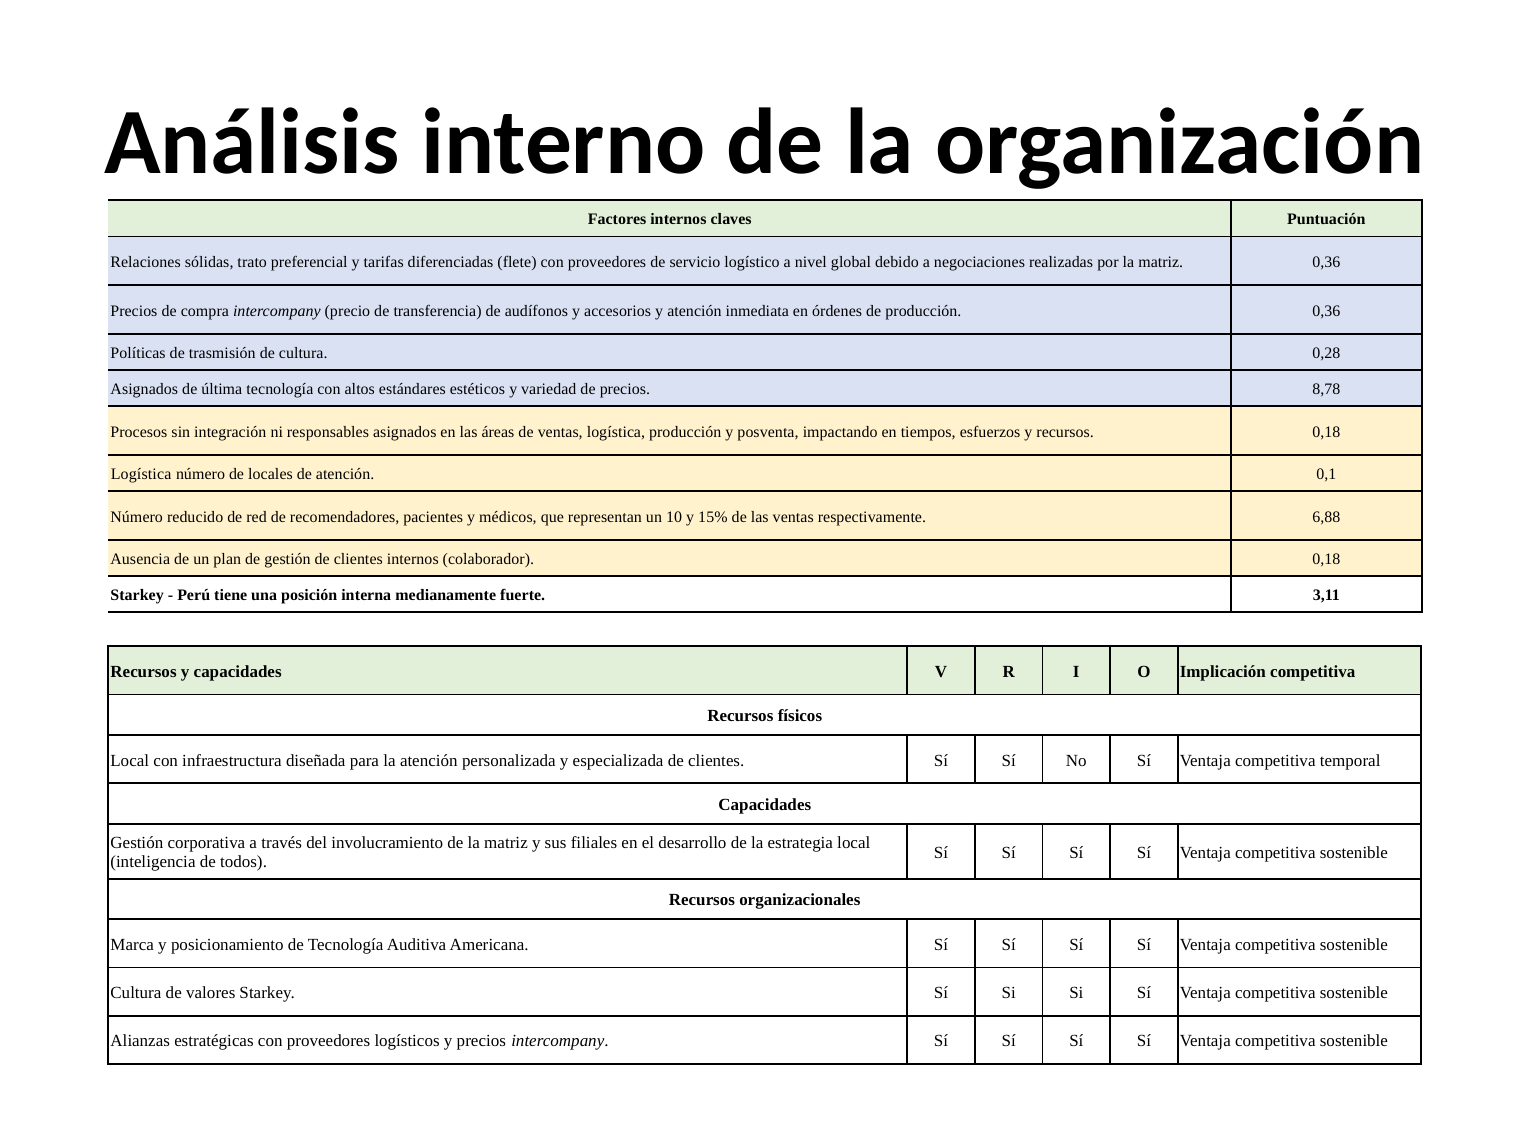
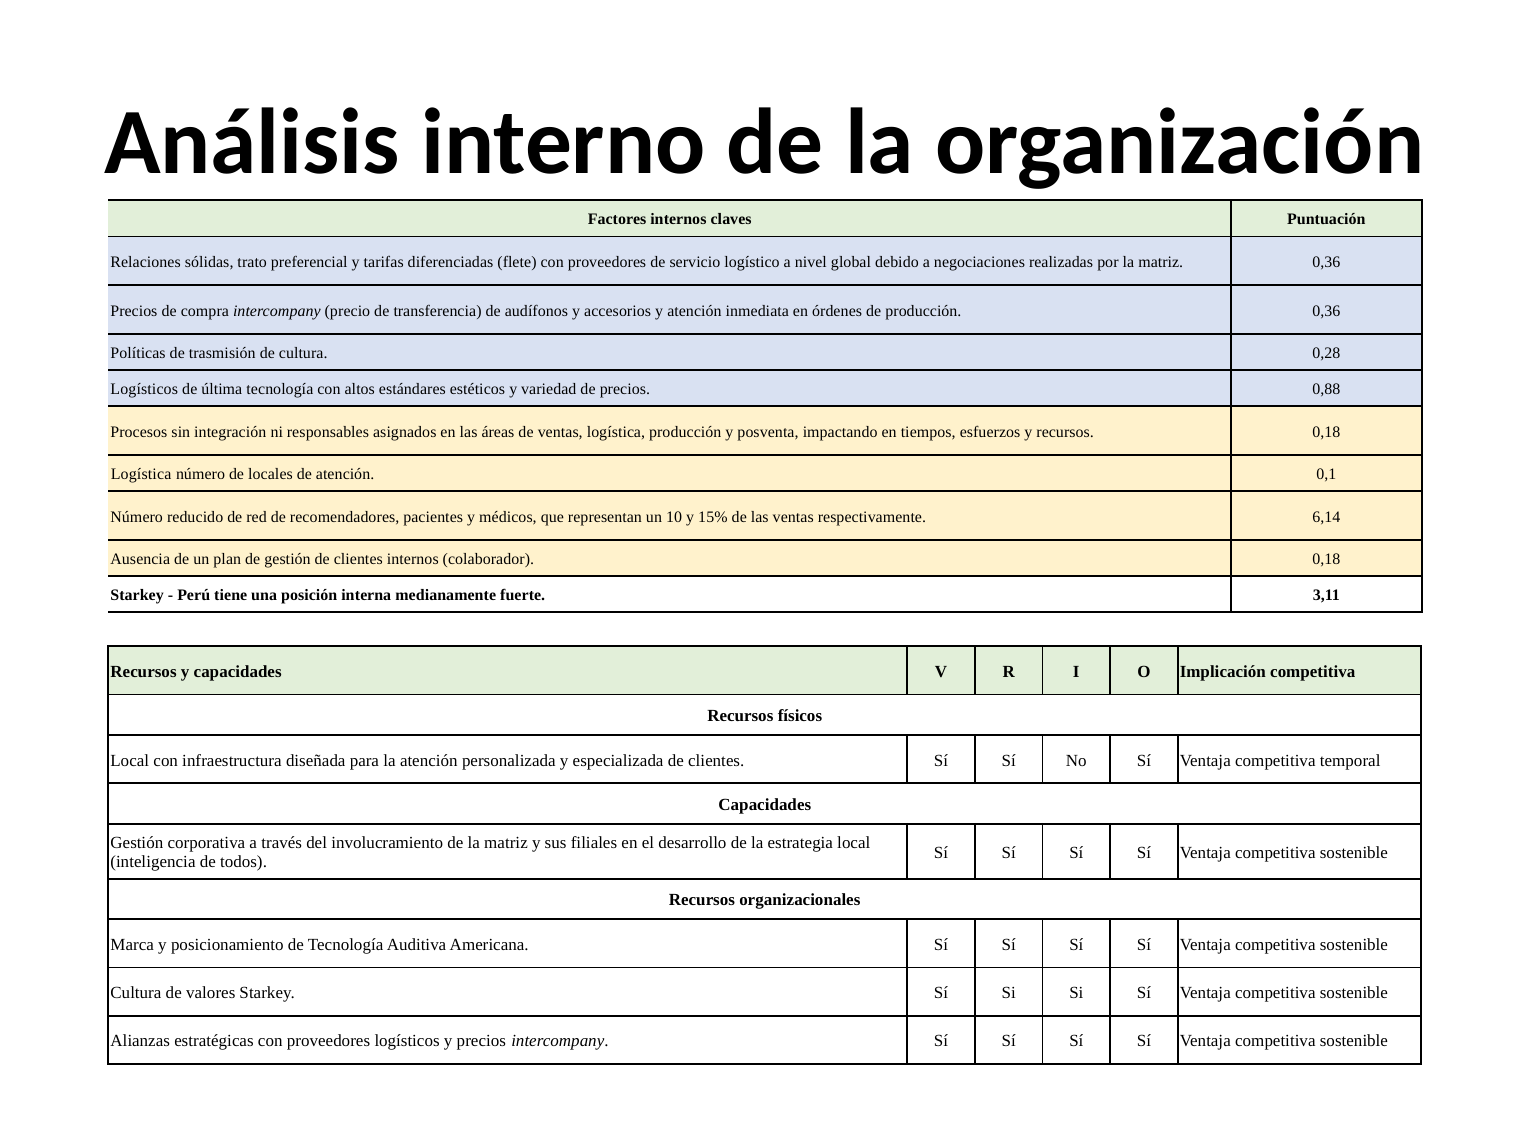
Asignados: Asignados -> Logísticos (144, 389)
8,78: 8,78 -> 0,88 (1326, 389)
6,88: 6,88 -> 6,14 (1326, 517)
